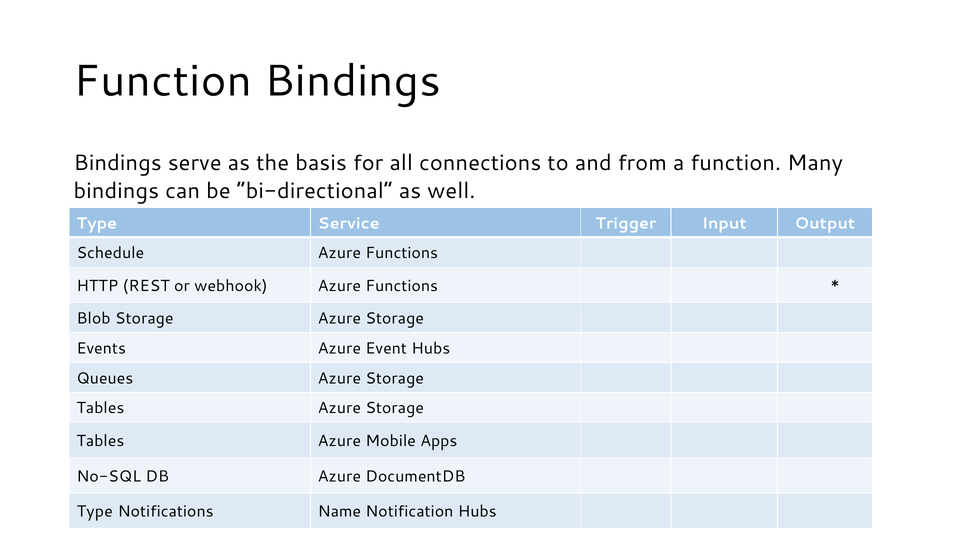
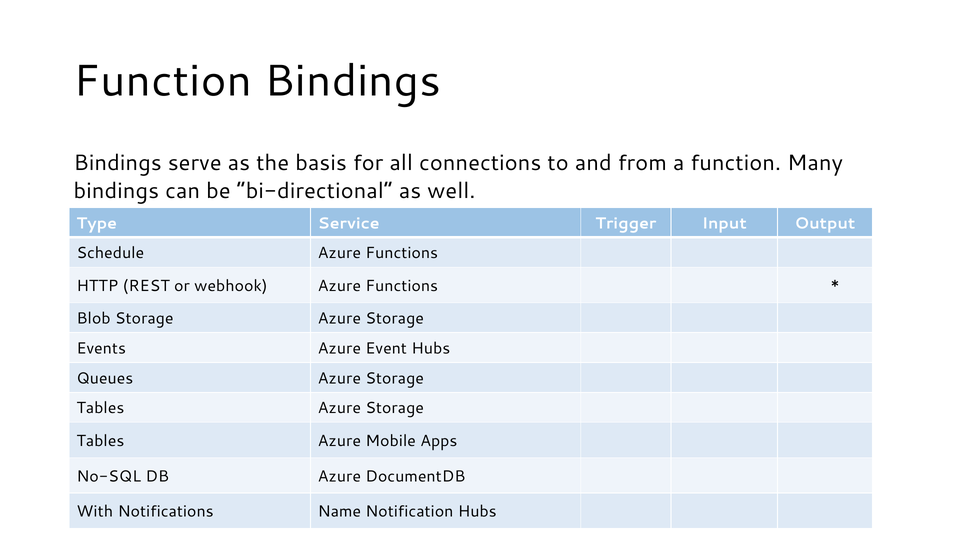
Type: Type -> With (95, 512)
